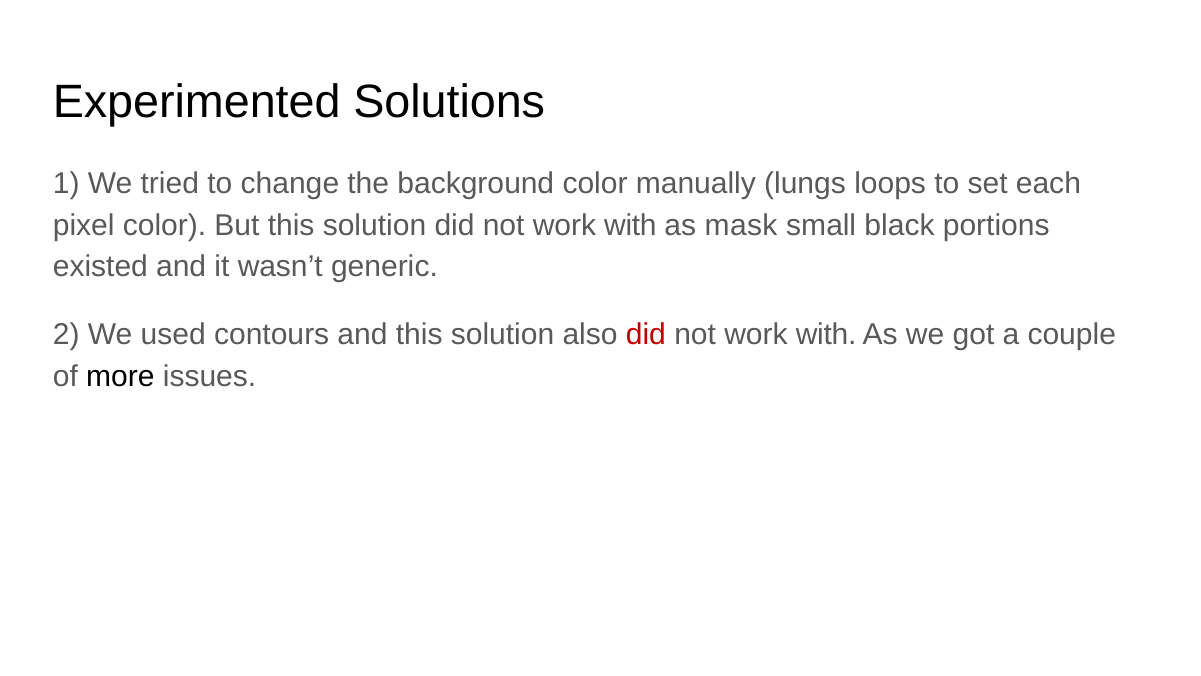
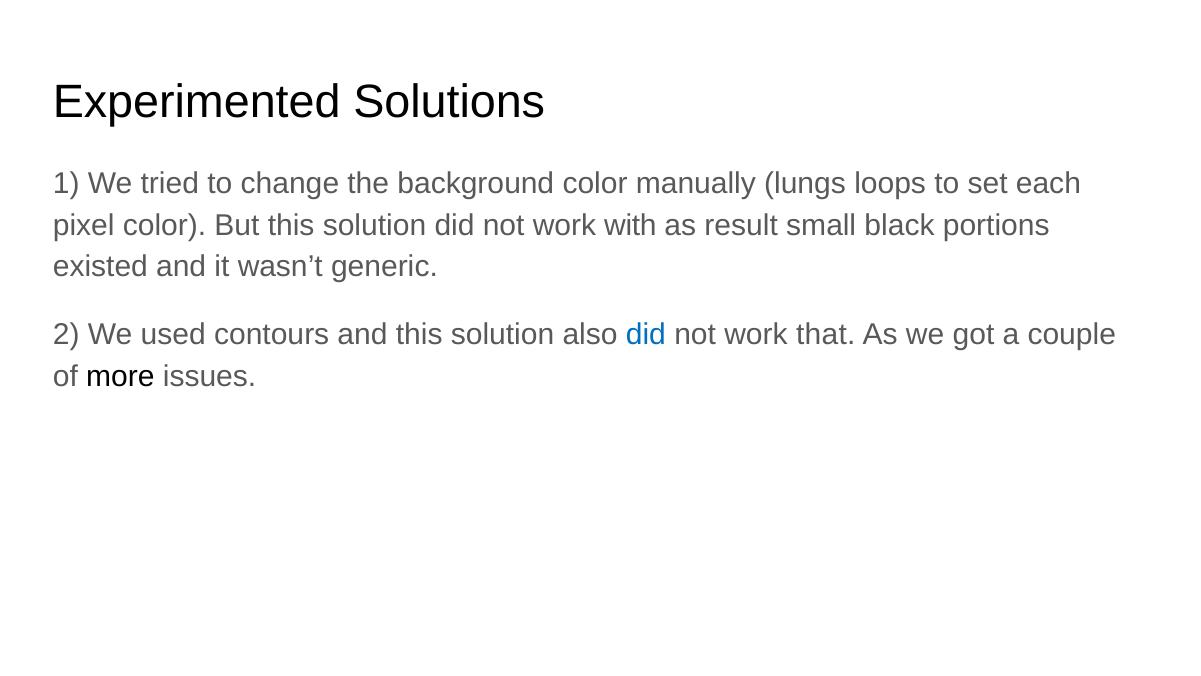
mask: mask -> result (741, 225)
did colour: red -> blue (646, 335)
with: with -> that (826, 335)
